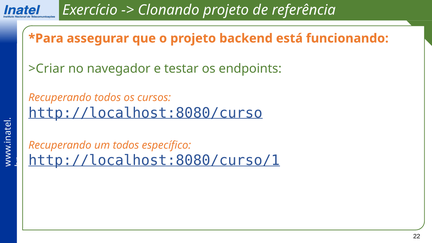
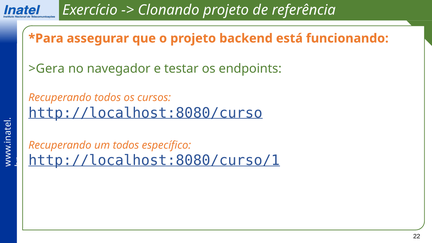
>Criar: >Criar -> >Gera (47, 69)
